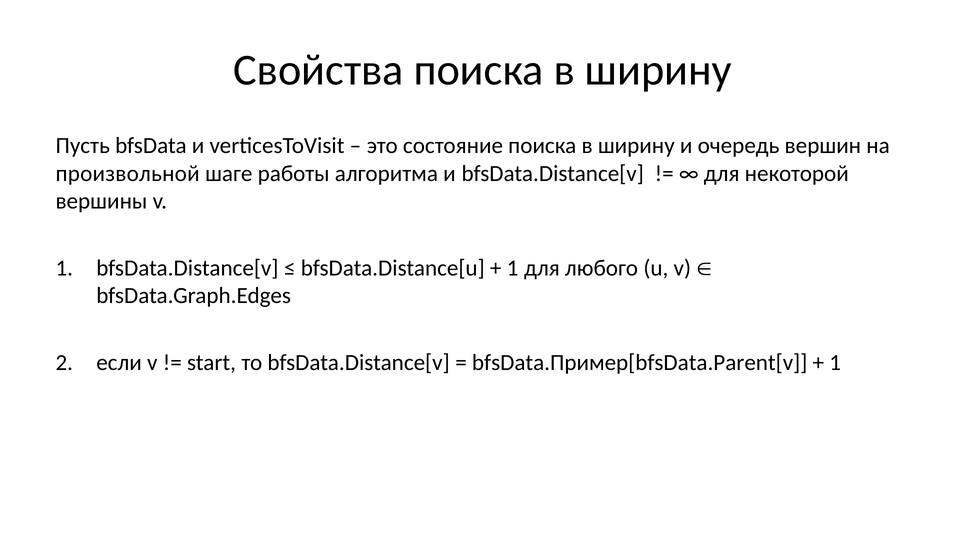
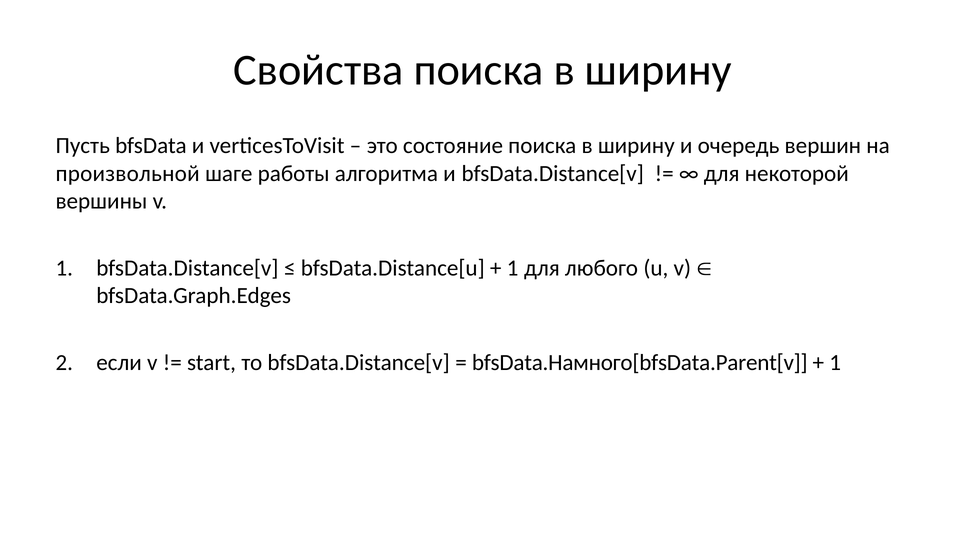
bfsData.Пример[bfsData.Parent[v: bfsData.Пример[bfsData.Parent[v -> bfsData.Намного[bfsData.Parent[v (640, 363)
